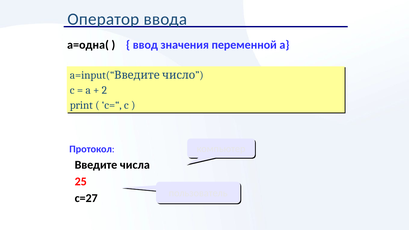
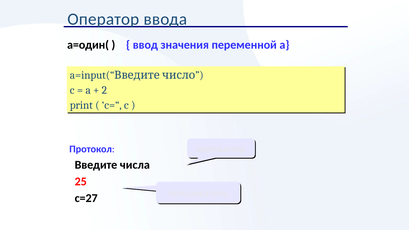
a=одна(: a=одна( -> a=один( (88, 45)
